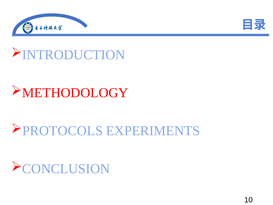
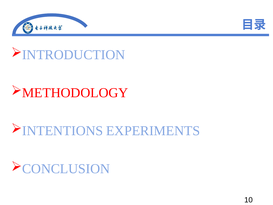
PROTOCOLS: PROTOCOLS -> INTENTIONS (63, 131)
